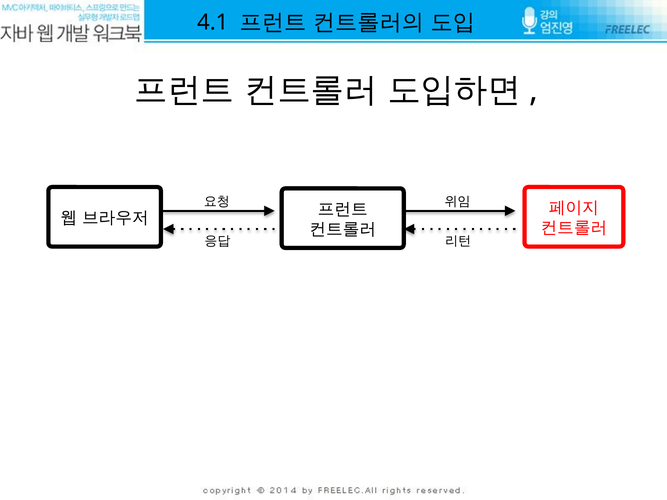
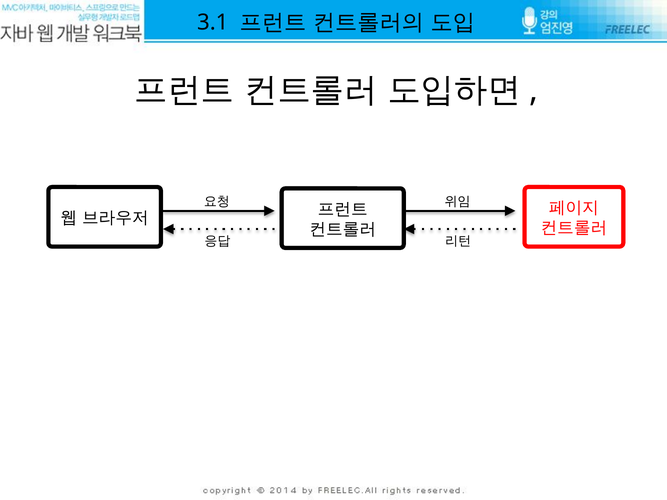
4.1: 4.1 -> 3.1 (213, 23)
